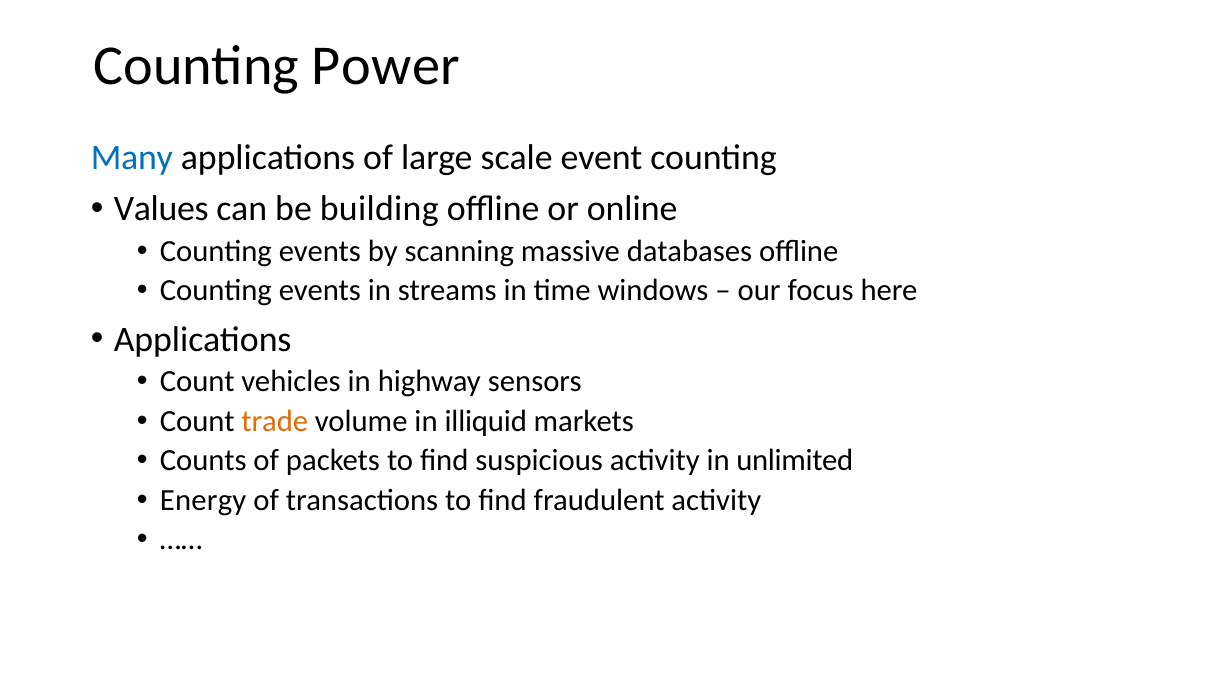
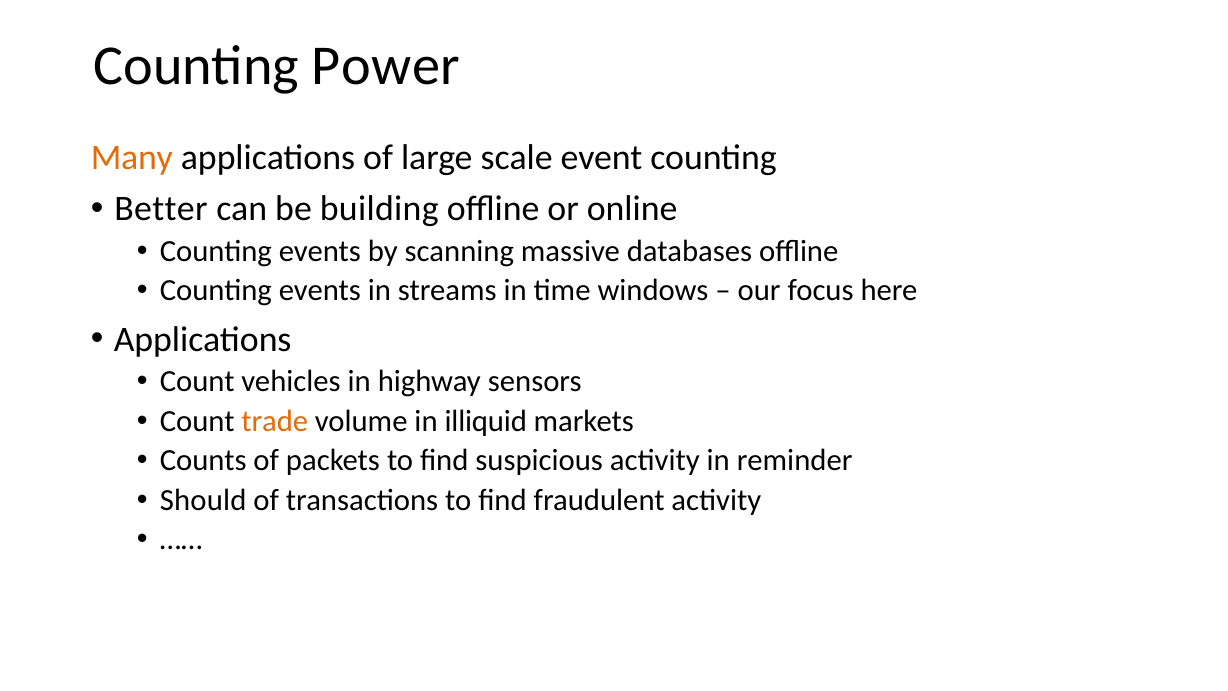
Many colour: blue -> orange (132, 157)
Values: Values -> Better (161, 209)
unlimited: unlimited -> reminder (795, 461)
Energy: Energy -> Should (203, 500)
